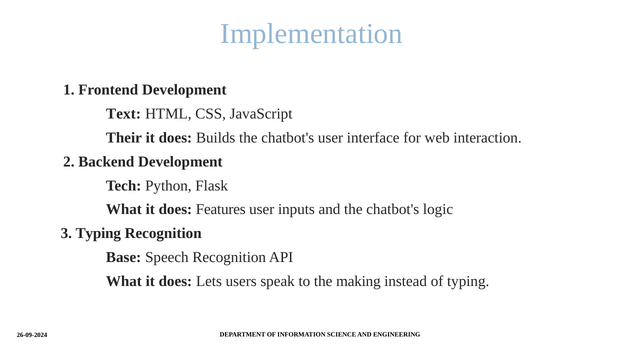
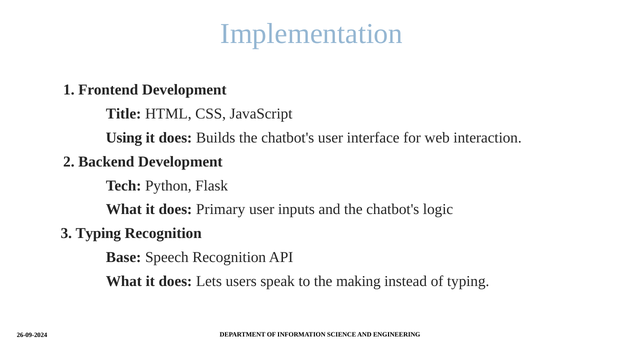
Text: Text -> Title (124, 114)
Their: Their -> Using (124, 138)
Features: Features -> Primary (221, 209)
